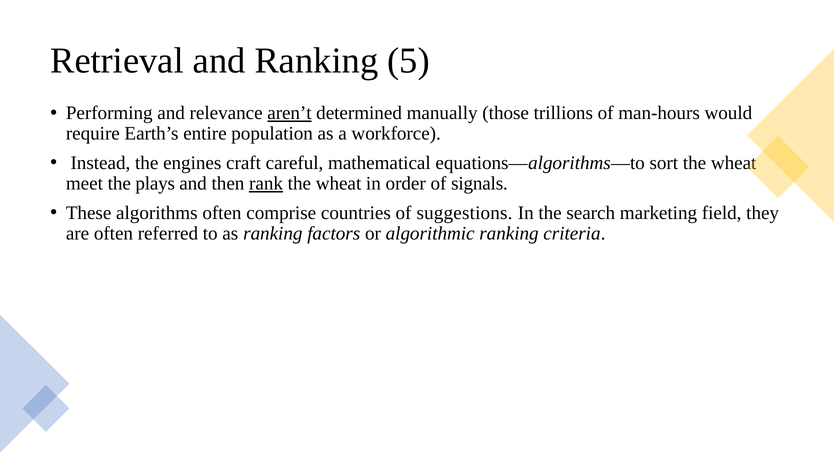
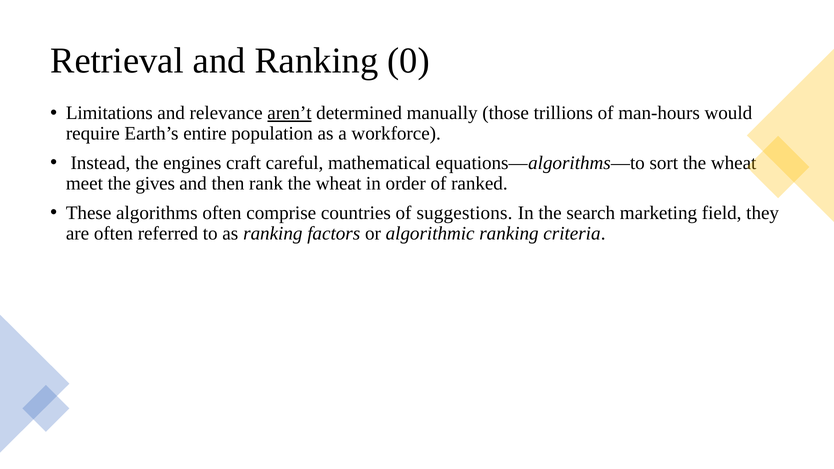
5: 5 -> 0 (409, 61)
Performing: Performing -> Limitations (109, 113)
plays: plays -> gives (155, 184)
rank underline: present -> none (266, 184)
signals: signals -> ranked (479, 184)
